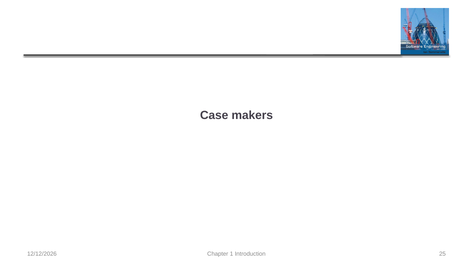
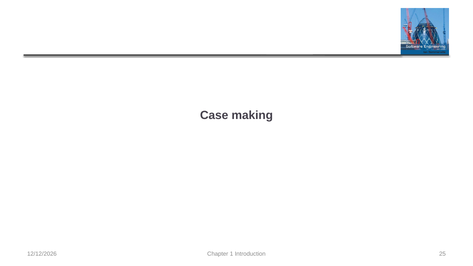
makers: makers -> making (252, 115)
